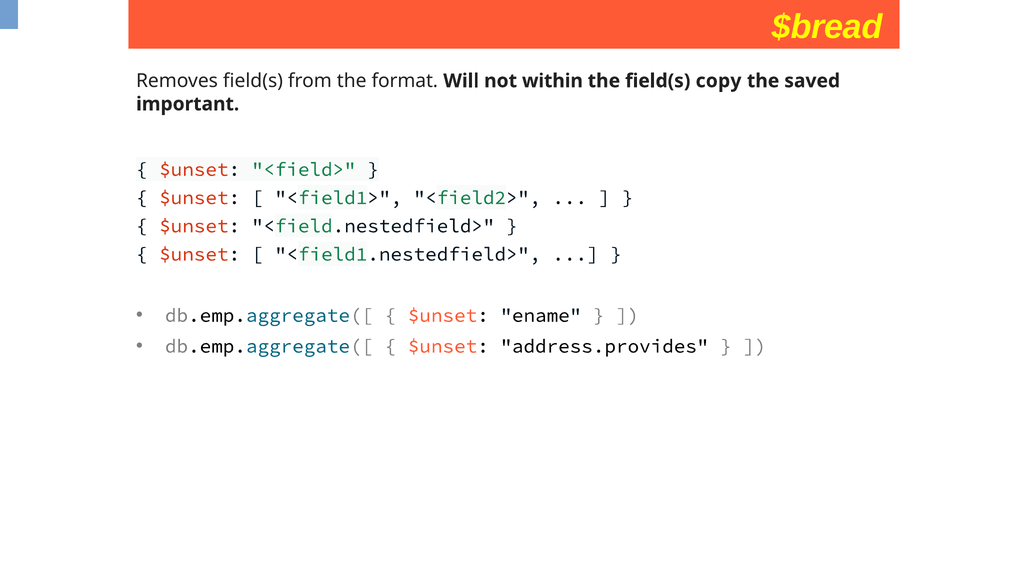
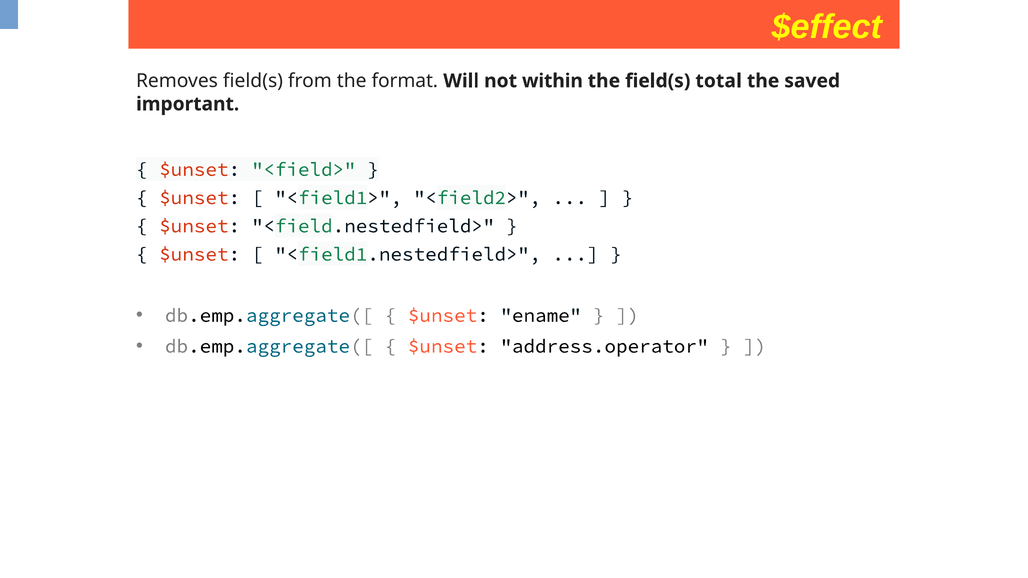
$bread: $bread -> $effect (827, 27)
copy: copy -> total (719, 81)
address.provides: address.provides -> address.operator (604, 346)
